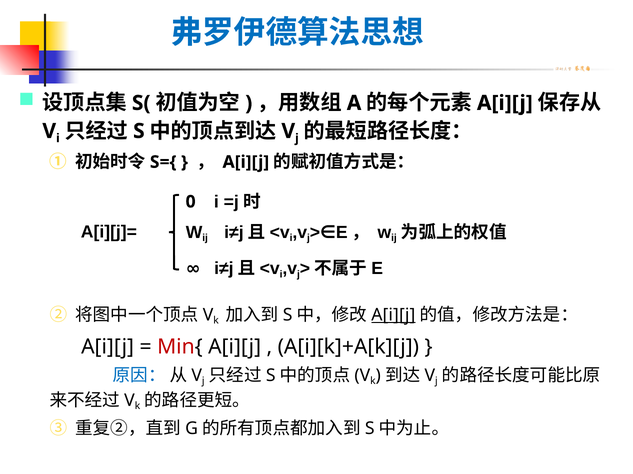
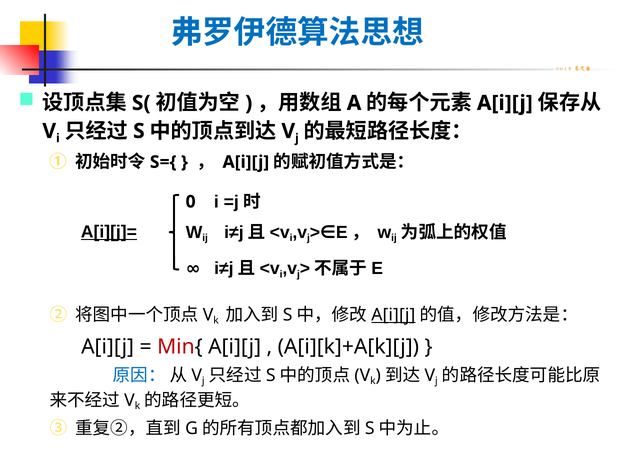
A[i][j]= underline: none -> present (109, 232)
